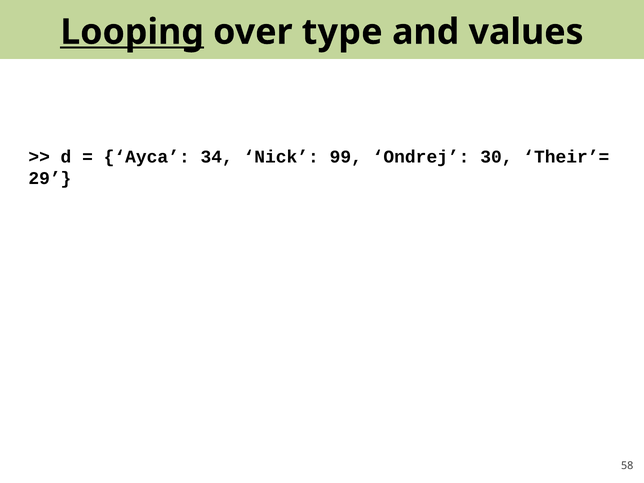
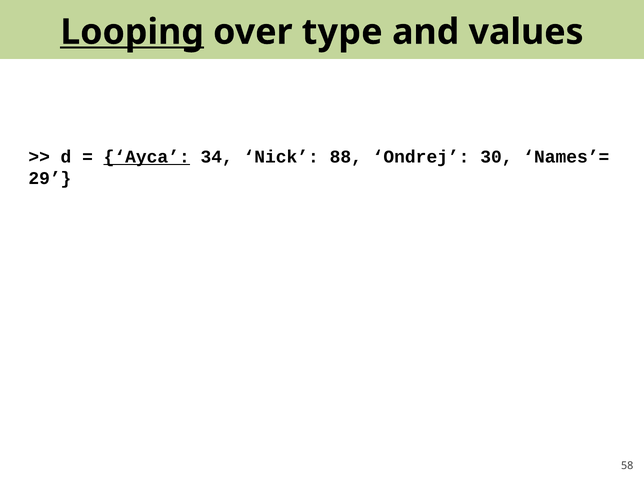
Ayca underline: none -> present (147, 157)
99: 99 -> 88 (346, 157)
Their’=: Their’= -> Names’= (566, 157)
